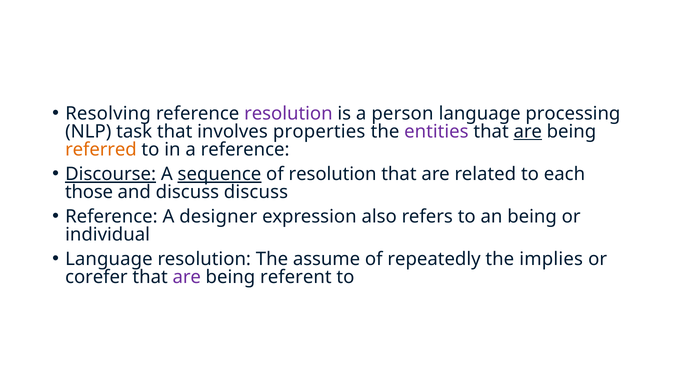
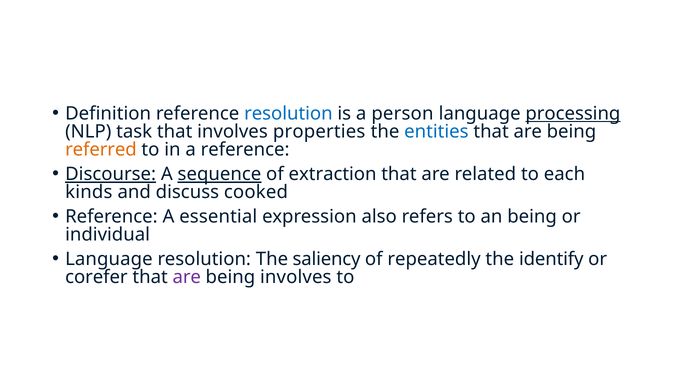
Resolving: Resolving -> Definition (108, 114)
resolution colour: purple -> blue (288, 114)
processing underline: none -> present (573, 114)
entities colour: purple -> blue (436, 132)
are underline: present -> none (528, 132)
of resolution: resolution -> extraction (333, 174)
those: those -> kinds (89, 192)
discuss discuss: discuss -> cooked (256, 192)
designer: designer -> essential (218, 217)
assume: assume -> saliency (327, 259)
implies: implies -> identify (551, 259)
being referent: referent -> involves (296, 277)
